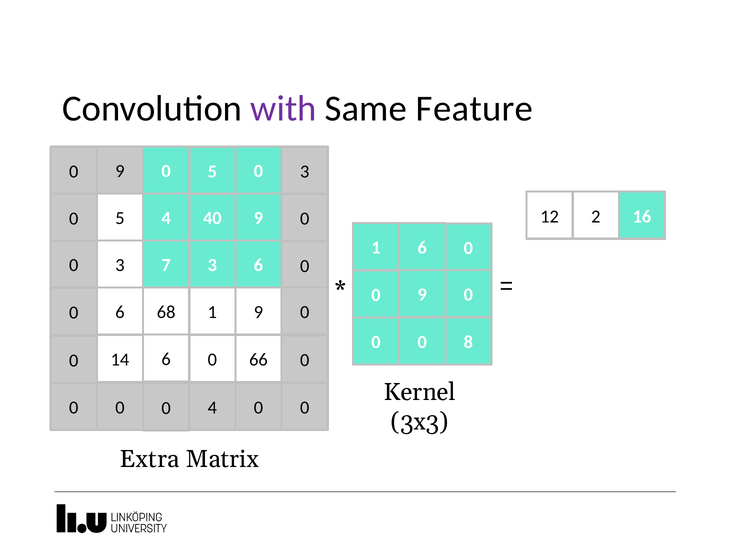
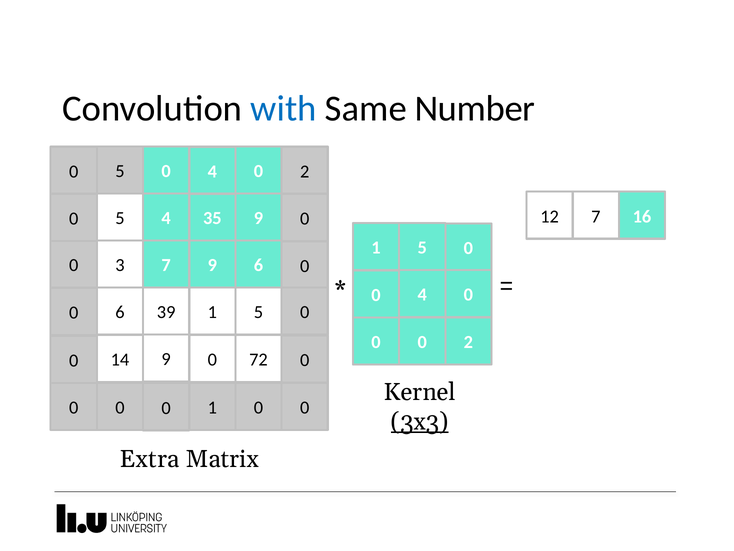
with colour: purple -> blue (283, 108)
Feature: Feature -> Number (475, 108)
9: 9 -> 5 (120, 171)
5: 5 -> 4 (212, 171)
3: 3 -> 2 (305, 171)
12 2: 2 -> 7 (596, 216)
40: 40 -> 35 (212, 218)
6: 6 -> 5 (422, 248)
7 3: 3 -> 9 (212, 265)
9: 9 -> 4 (422, 295)
68: 68 -> 39 (166, 312)
9: 9 -> 5 (258, 312)
8: 8 -> 2 (468, 342)
14 6: 6 -> 9 (166, 359)
66: 66 -> 72 (258, 359)
0 4: 4 -> 1 (212, 407)
3x3 underline: none -> present (420, 421)
